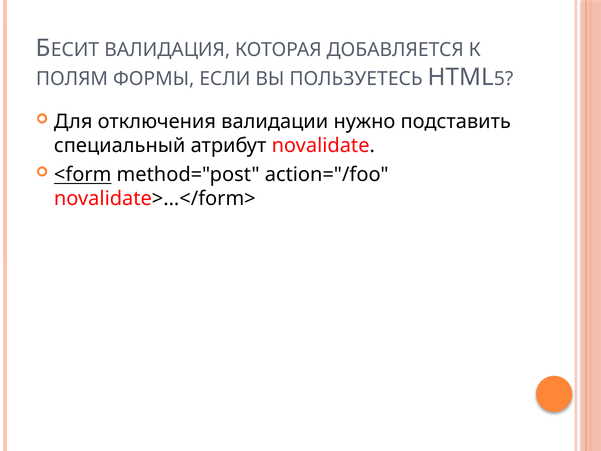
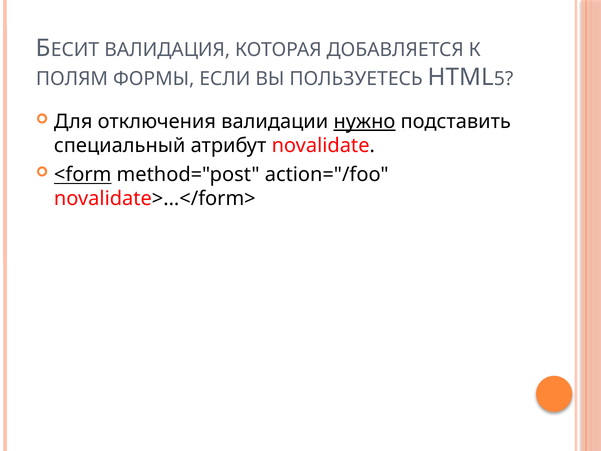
нужно underline: none -> present (364, 122)
